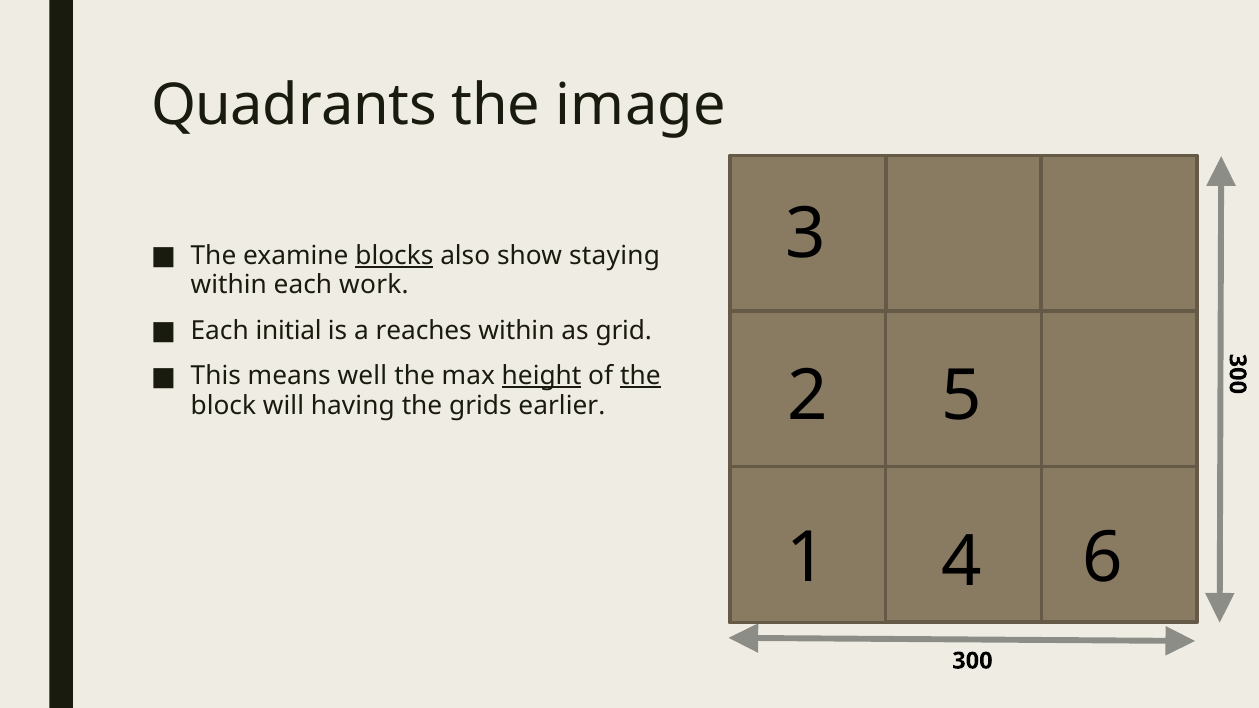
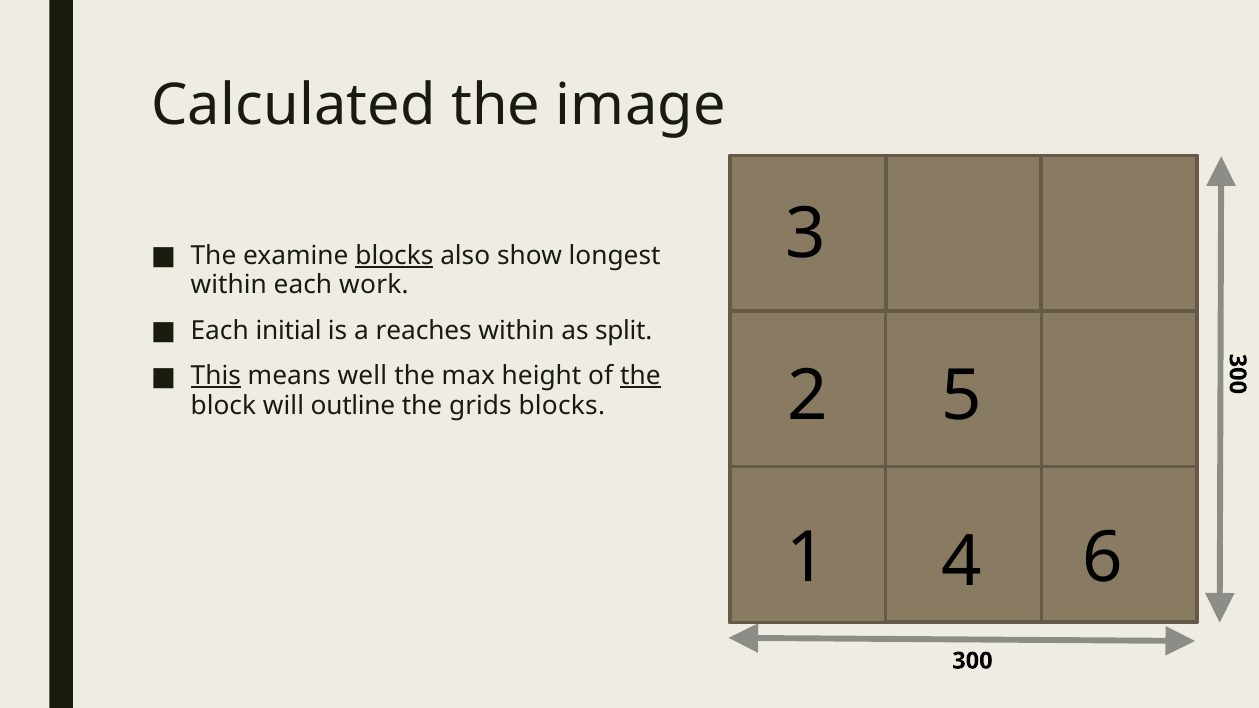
Quadrants: Quadrants -> Calculated (294, 106)
staying: staying -> longest (615, 256)
grid: grid -> split (624, 331)
This underline: none -> present (216, 376)
height underline: present -> none (542, 376)
having: having -> outline (353, 406)
grids earlier: earlier -> blocks (562, 406)
